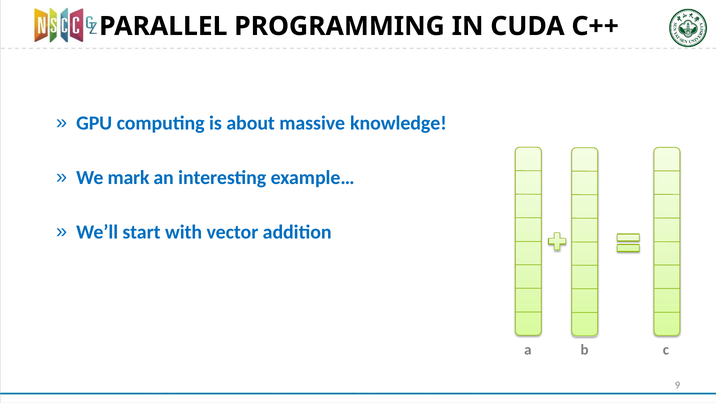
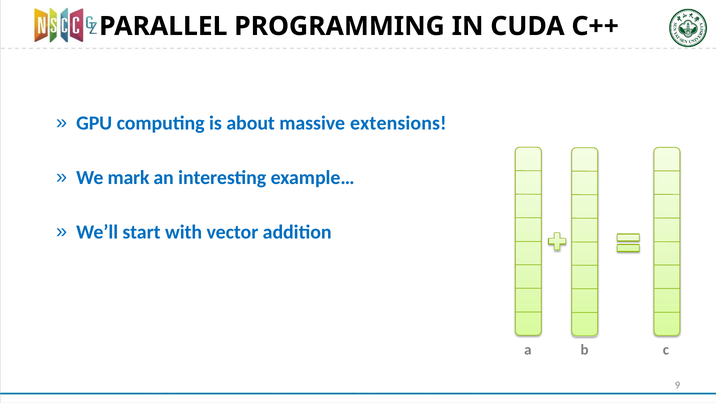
knowledge: knowledge -> extensions (398, 123)
